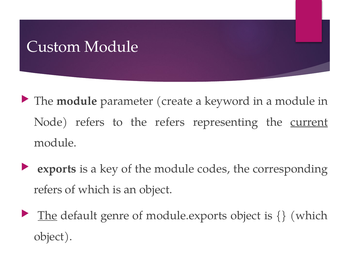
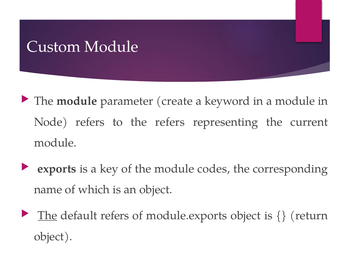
current underline: present -> none (309, 122)
refers: refers -> name (48, 189)
default genre: genre -> refers (115, 215)
which: which -> return (309, 215)
